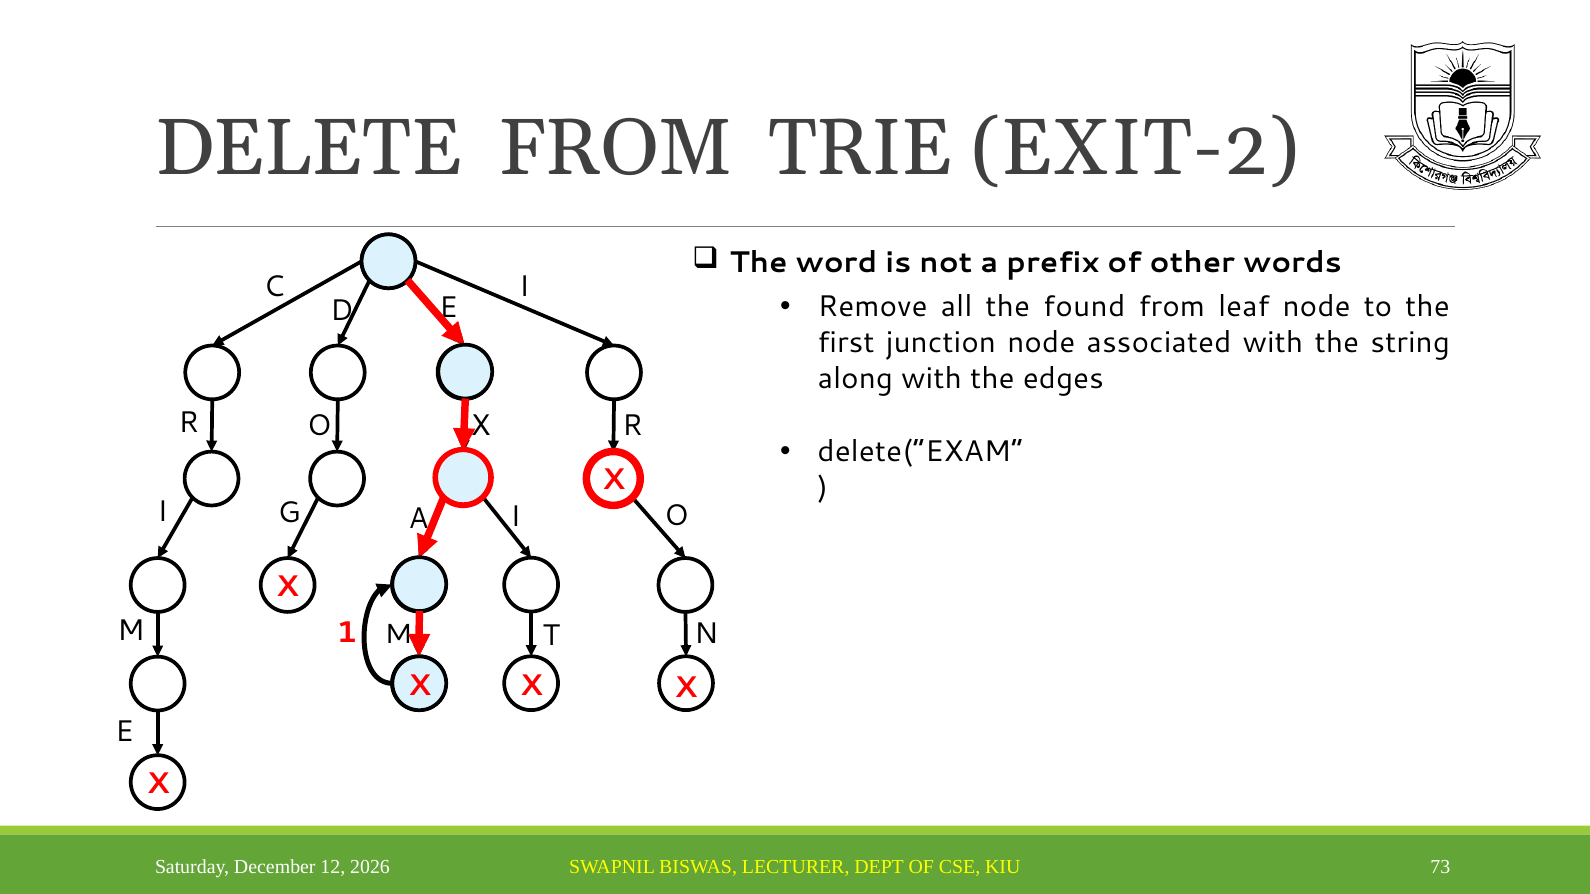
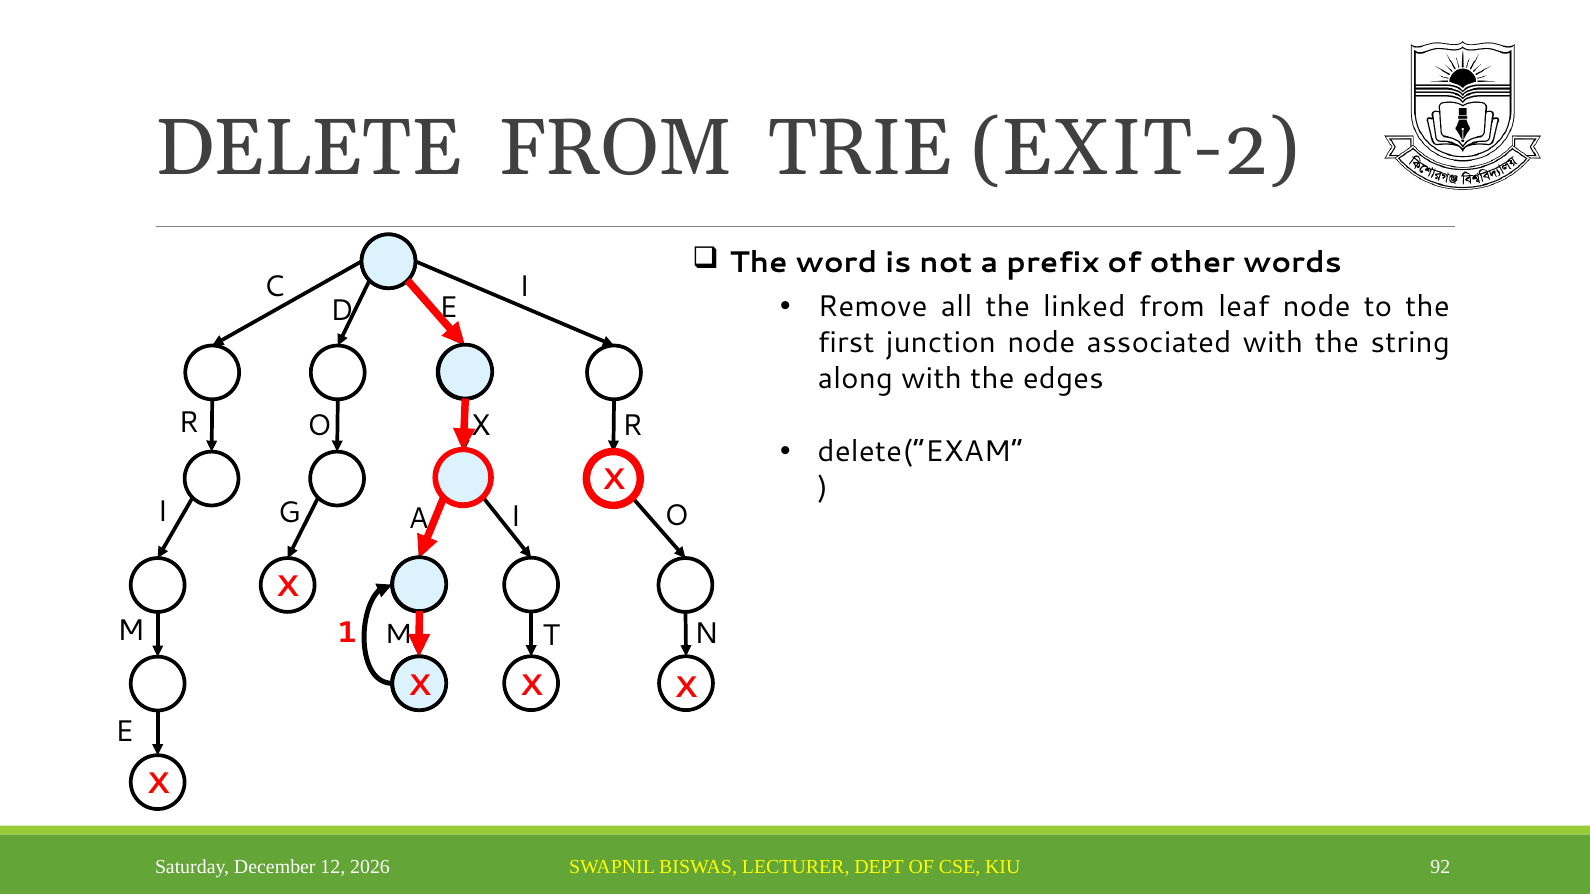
found: found -> linked (1084, 307)
73: 73 -> 92 (1440, 868)
